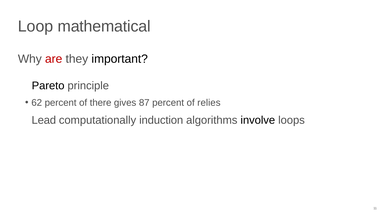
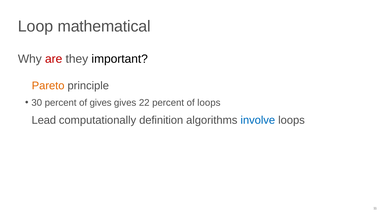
Pareto colour: black -> orange (48, 86)
62: 62 -> 30 (37, 103)
of there: there -> gives (101, 103)
87: 87 -> 22 (144, 103)
of relies: relies -> loops (209, 103)
induction: induction -> definition (161, 120)
involve colour: black -> blue (258, 120)
